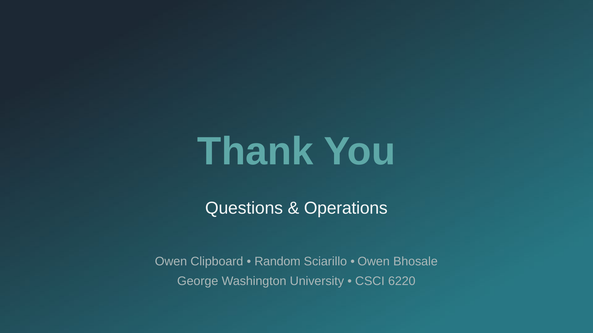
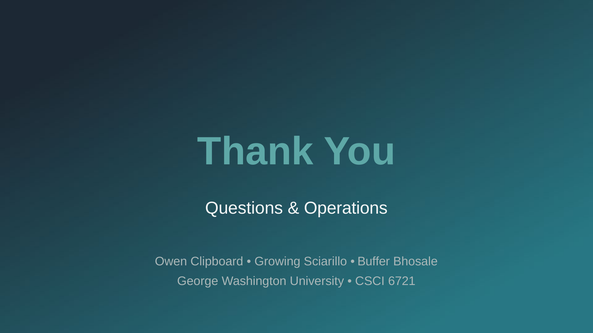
Random: Random -> Growing (277, 262)
Owen: Owen -> Buffer (374, 262)
6220: 6220 -> 6721 (402, 282)
